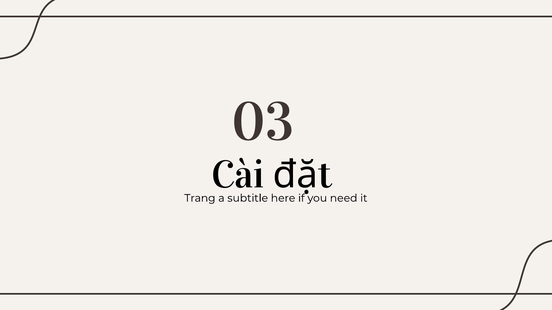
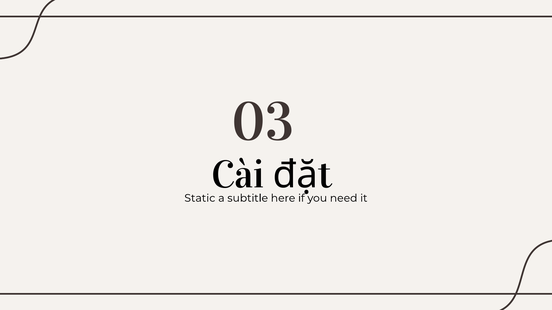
Trang: Trang -> Static (200, 198)
